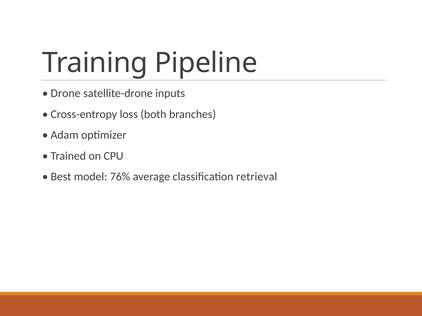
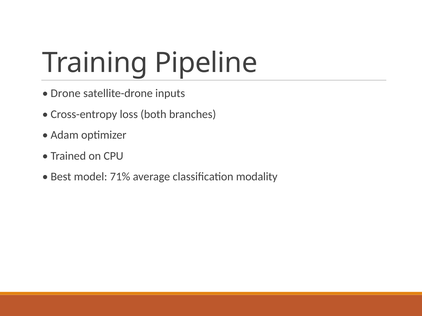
76%: 76% -> 71% (120, 177)
retrieval: retrieval -> modality (257, 177)
